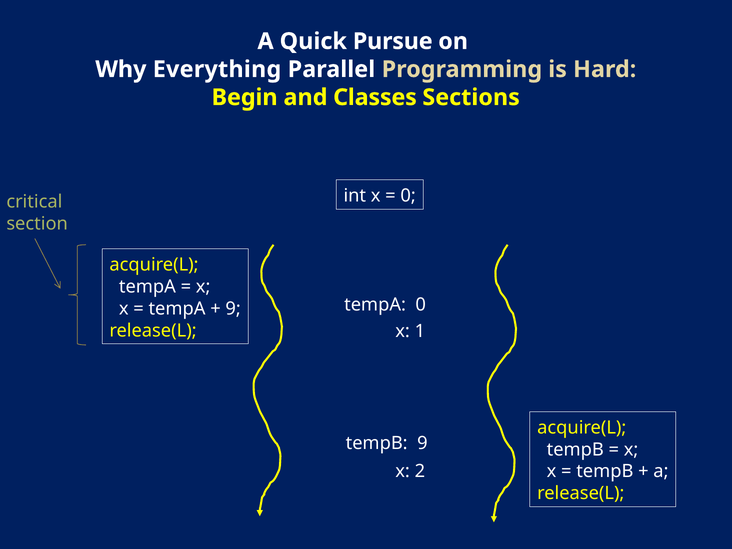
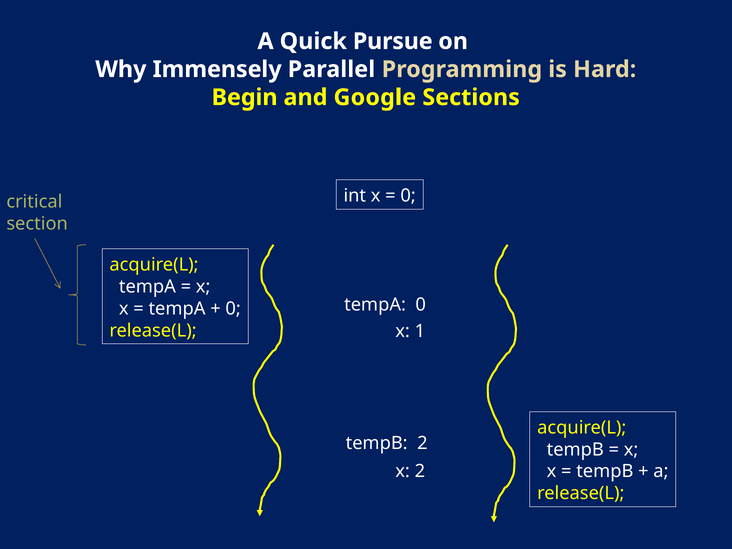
Everything: Everything -> Immensely (217, 69)
Classes: Classes -> Google (375, 97)
9: 9 -> 0 (233, 309)
tempB 9: 9 -> 2 (422, 443)
